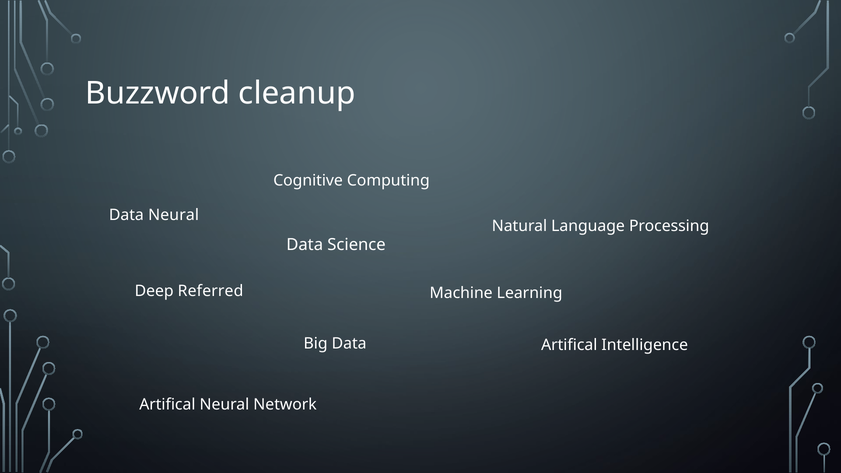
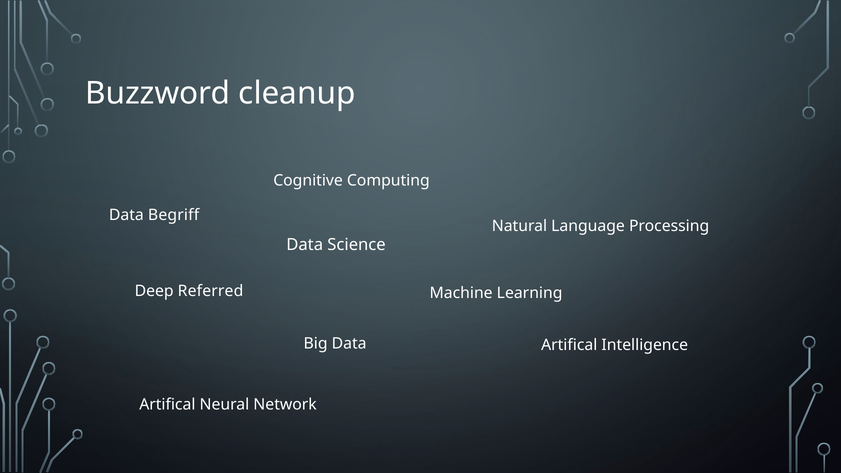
Data Neural: Neural -> Begriff (174, 215)
